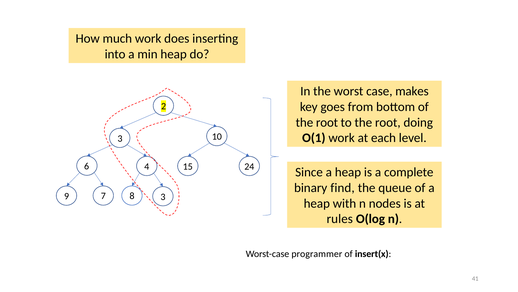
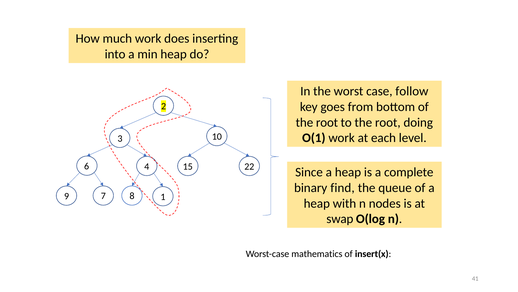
makes: makes -> follow (412, 91)
24: 24 -> 22 (249, 166)
8 3: 3 -> 1 (163, 196)
rules: rules -> swap (340, 219)
programmer: programmer -> mathematics (317, 253)
